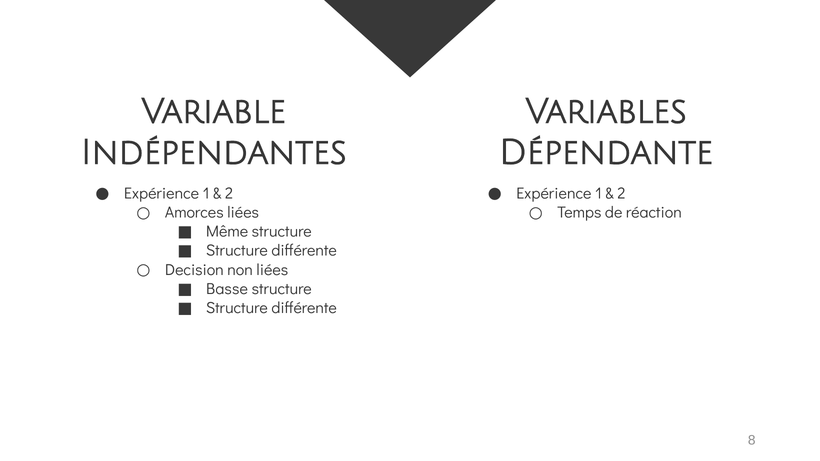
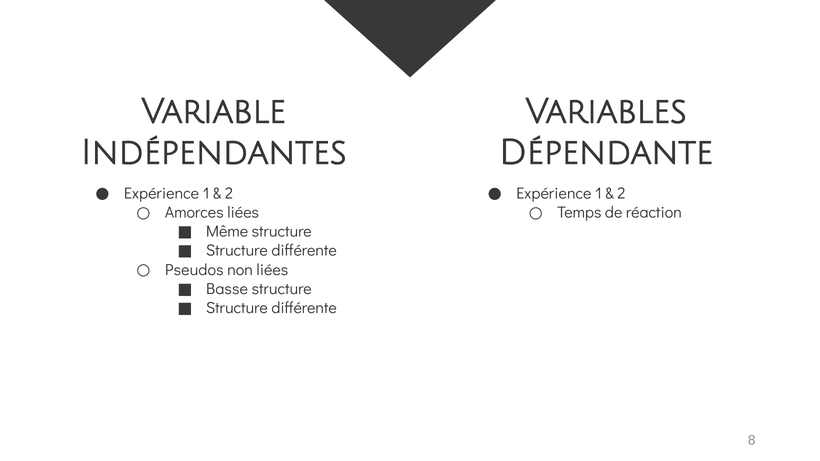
Decision: Decision -> Pseudos (194, 270)
